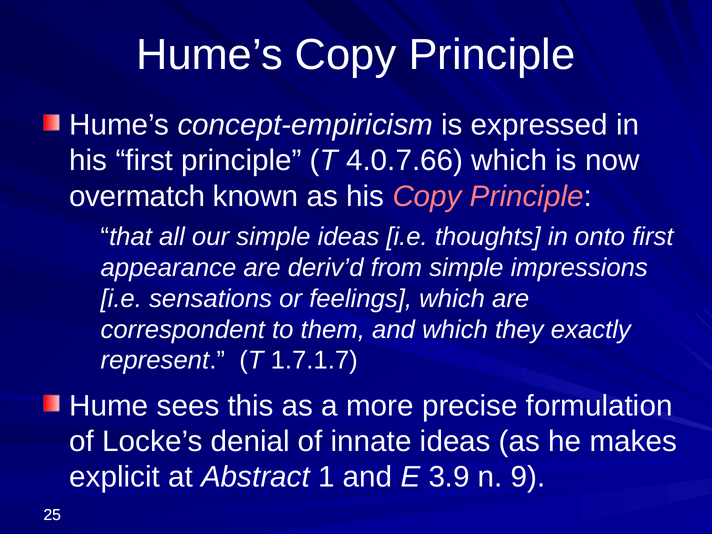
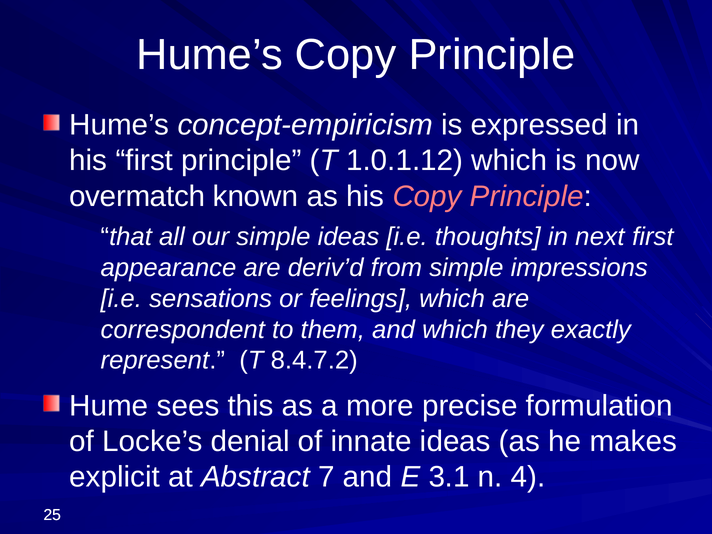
4.0.7.66: 4.0.7.66 -> 1.0.1.12 (405, 161)
onto: onto -> next (600, 237)
1.7.1.7: 1.7.1.7 -> 8.4.7.2 (314, 360)
1: 1 -> 7 (326, 477)
3.9: 3.9 -> 3.1 (449, 477)
9: 9 -> 4 (528, 477)
